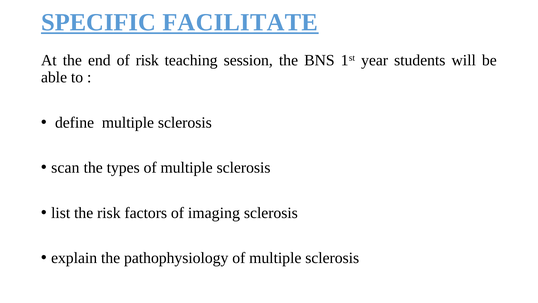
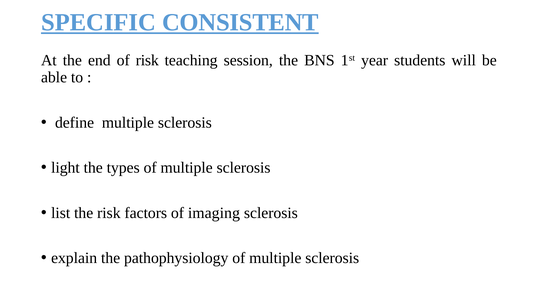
FACILITATE: FACILITATE -> CONSISTENT (240, 22)
scan: scan -> light (65, 167)
